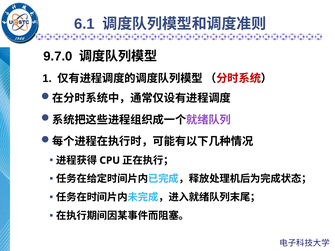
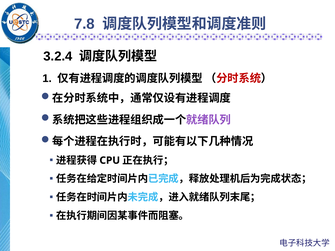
6.1: 6.1 -> 7.8 (84, 24)
9.7.0: 9.7.0 -> 3.2.4 (58, 56)
